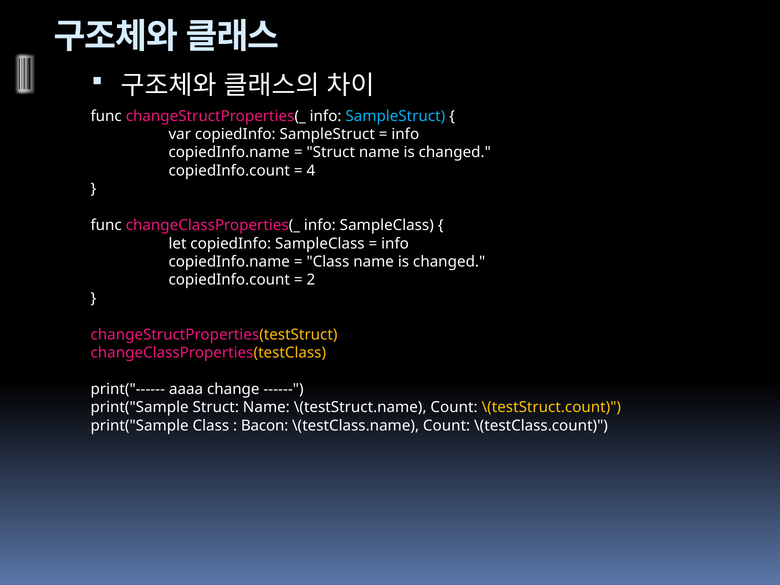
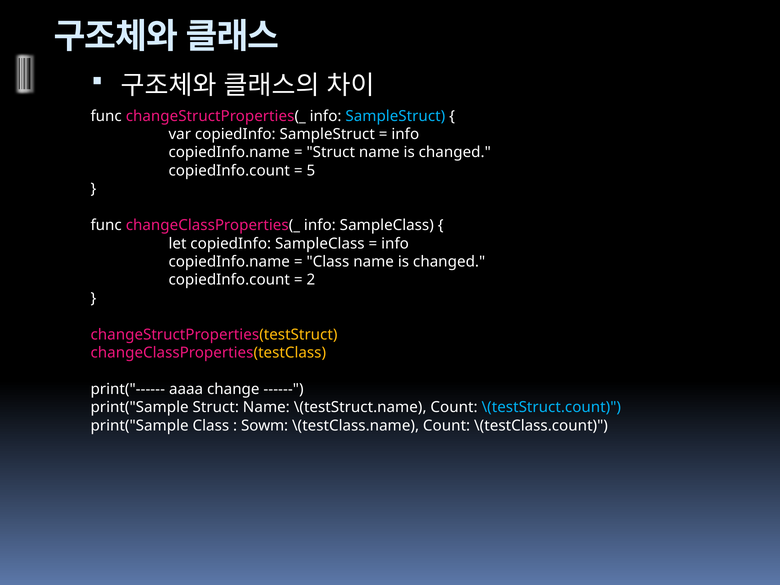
4: 4 -> 5 (311, 171)
\(testStruct.count colour: yellow -> light blue (551, 407)
Bacon: Bacon -> Sowm (265, 426)
